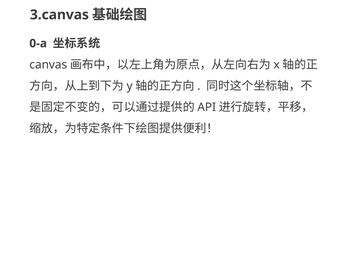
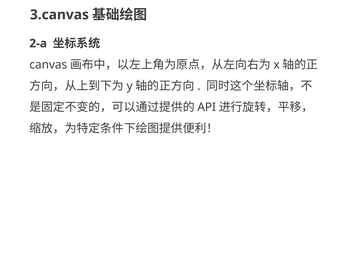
0-a: 0-a -> 2-a (38, 43)
